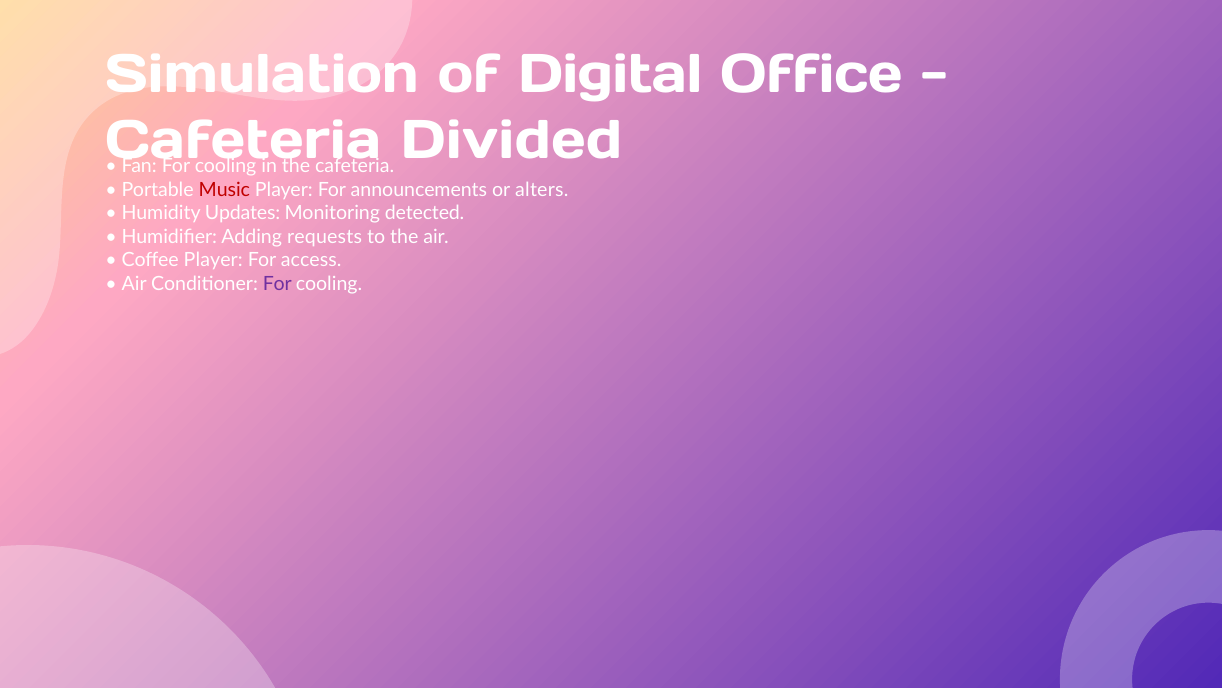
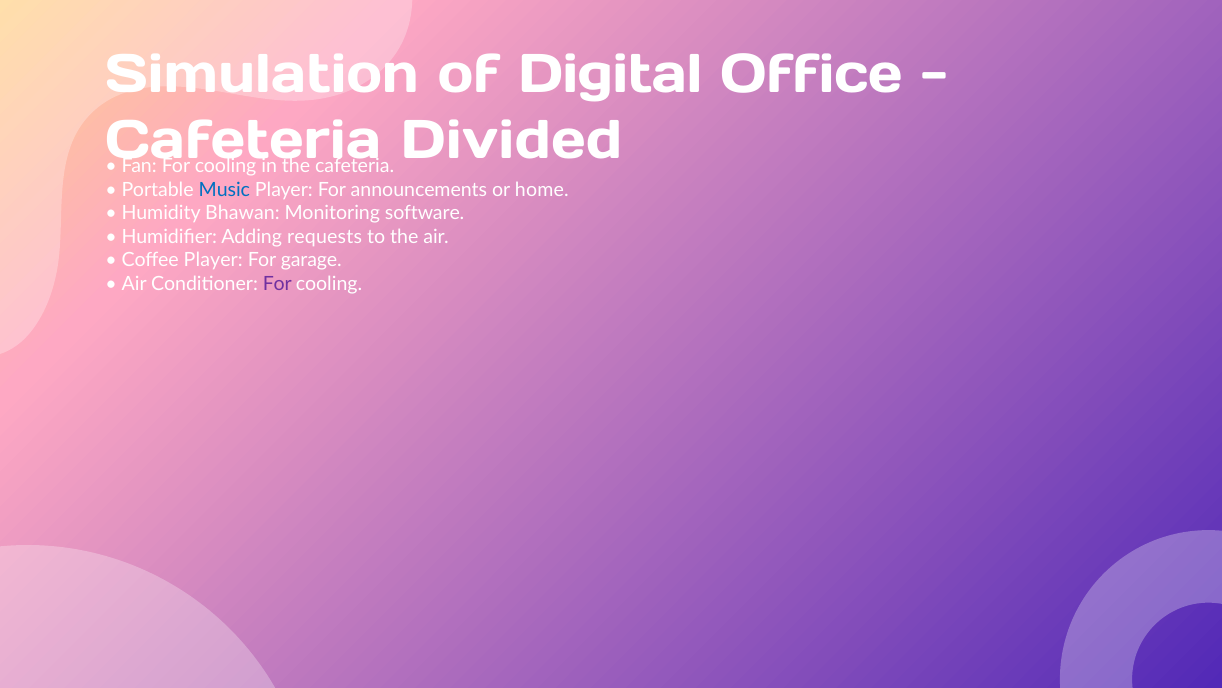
Music colour: red -> blue (224, 190)
alters: alters -> home (542, 190)
Updates: Updates -> Bhawan (242, 213)
detected: detected -> software (425, 213)
access: access -> garage (311, 260)
